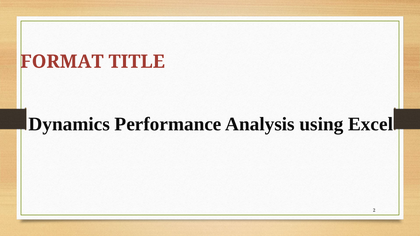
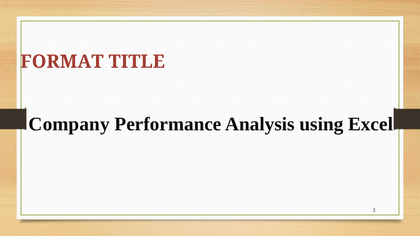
Dynamics: Dynamics -> Company (69, 124)
